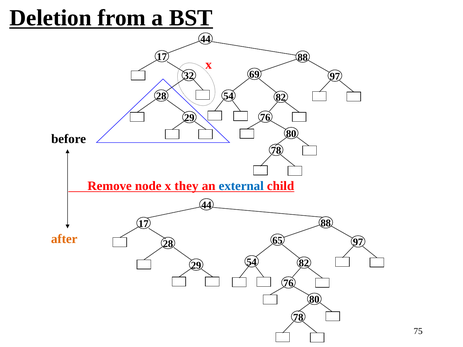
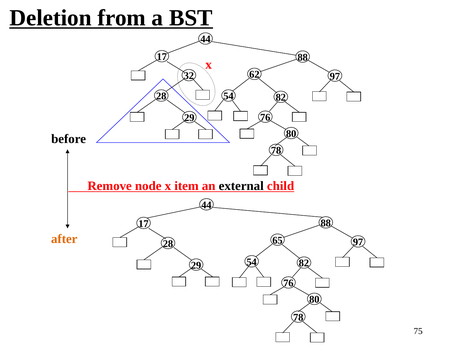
69: 69 -> 62 (254, 75)
they: they -> item (187, 186)
external colour: blue -> black (241, 186)
